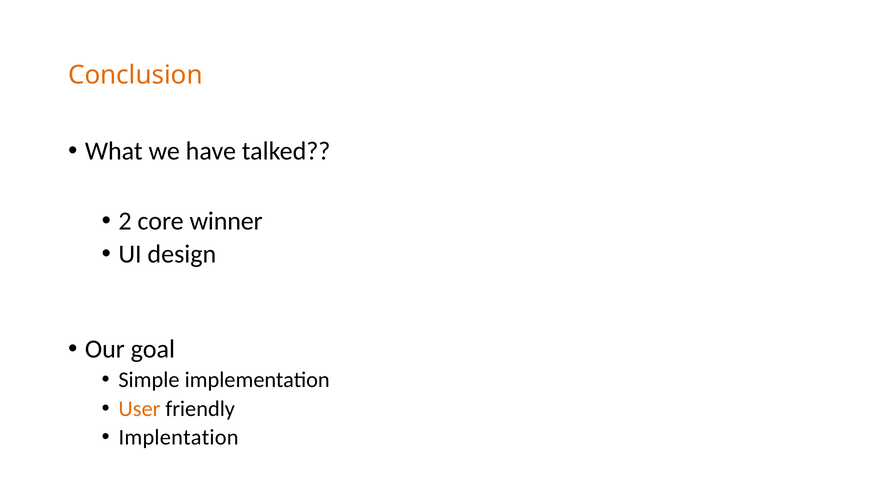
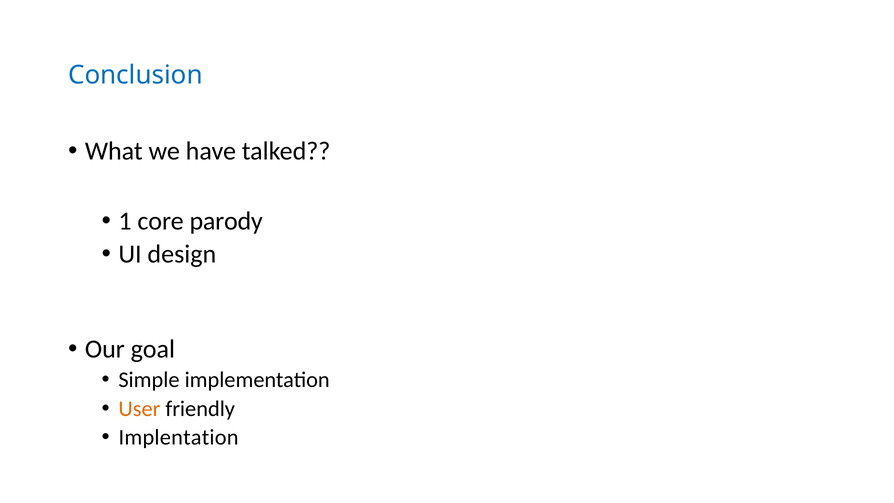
Conclusion colour: orange -> blue (135, 75)
2: 2 -> 1 (125, 221)
winner: winner -> parody (226, 221)
